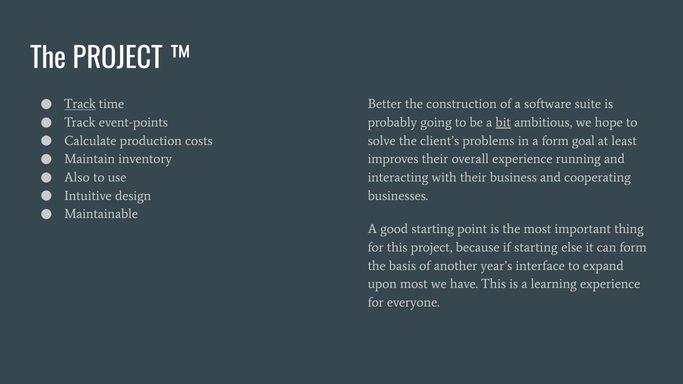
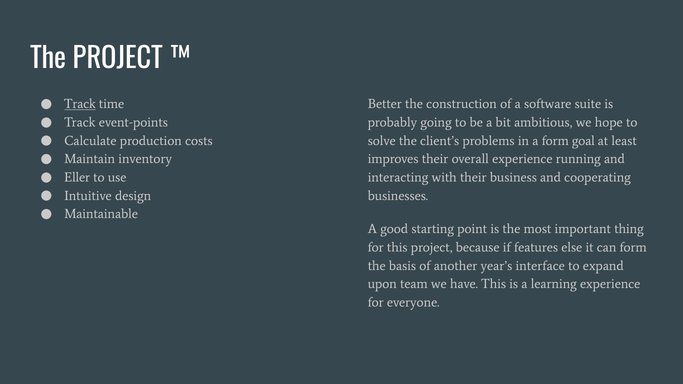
bit underline: present -> none (503, 122)
Also: Also -> Eller (77, 177)
if starting: starting -> features (536, 248)
upon most: most -> team (414, 284)
